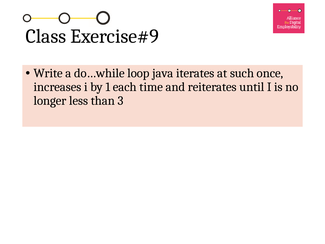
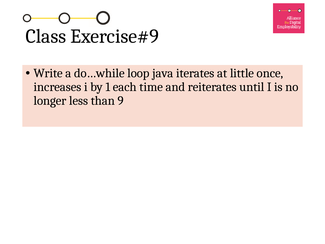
such: such -> little (242, 73)
3: 3 -> 9 (121, 100)
